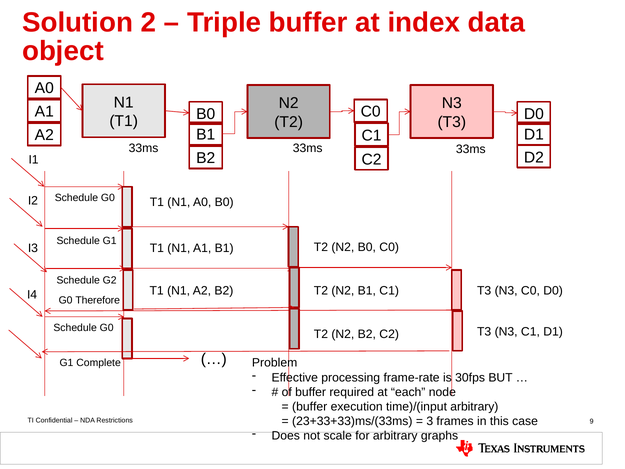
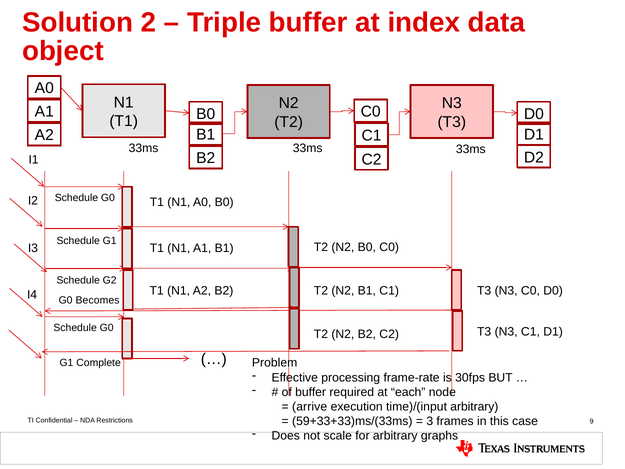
Therefore: Therefore -> Becomes (98, 300)
buffer: buffer -> arrive (310, 407)
23+33+33)ms/(33ms: 23+33+33)ms/(33ms -> 59+33+33)ms/(33ms (352, 421)
